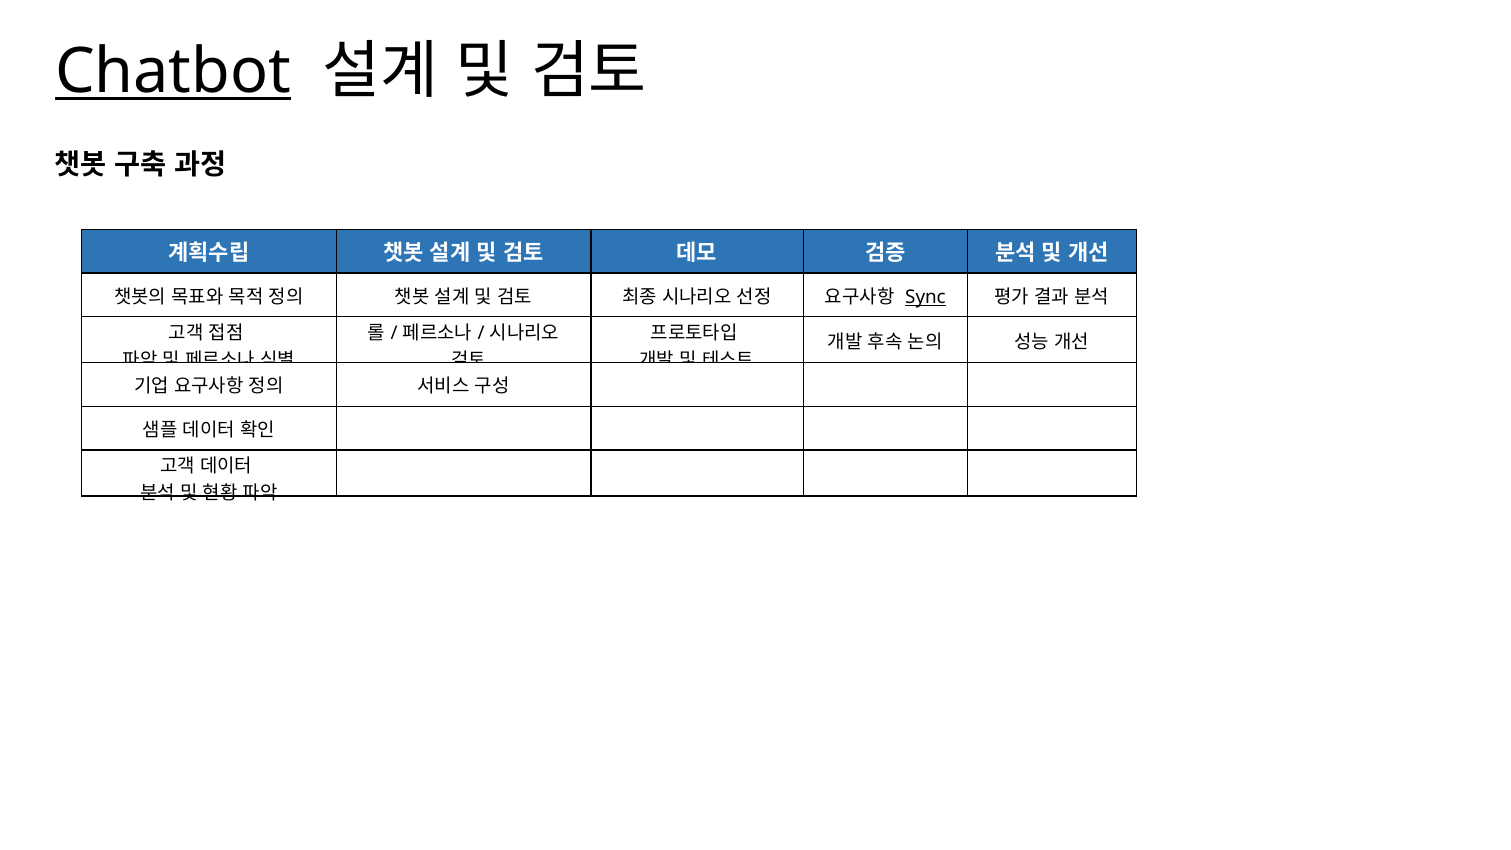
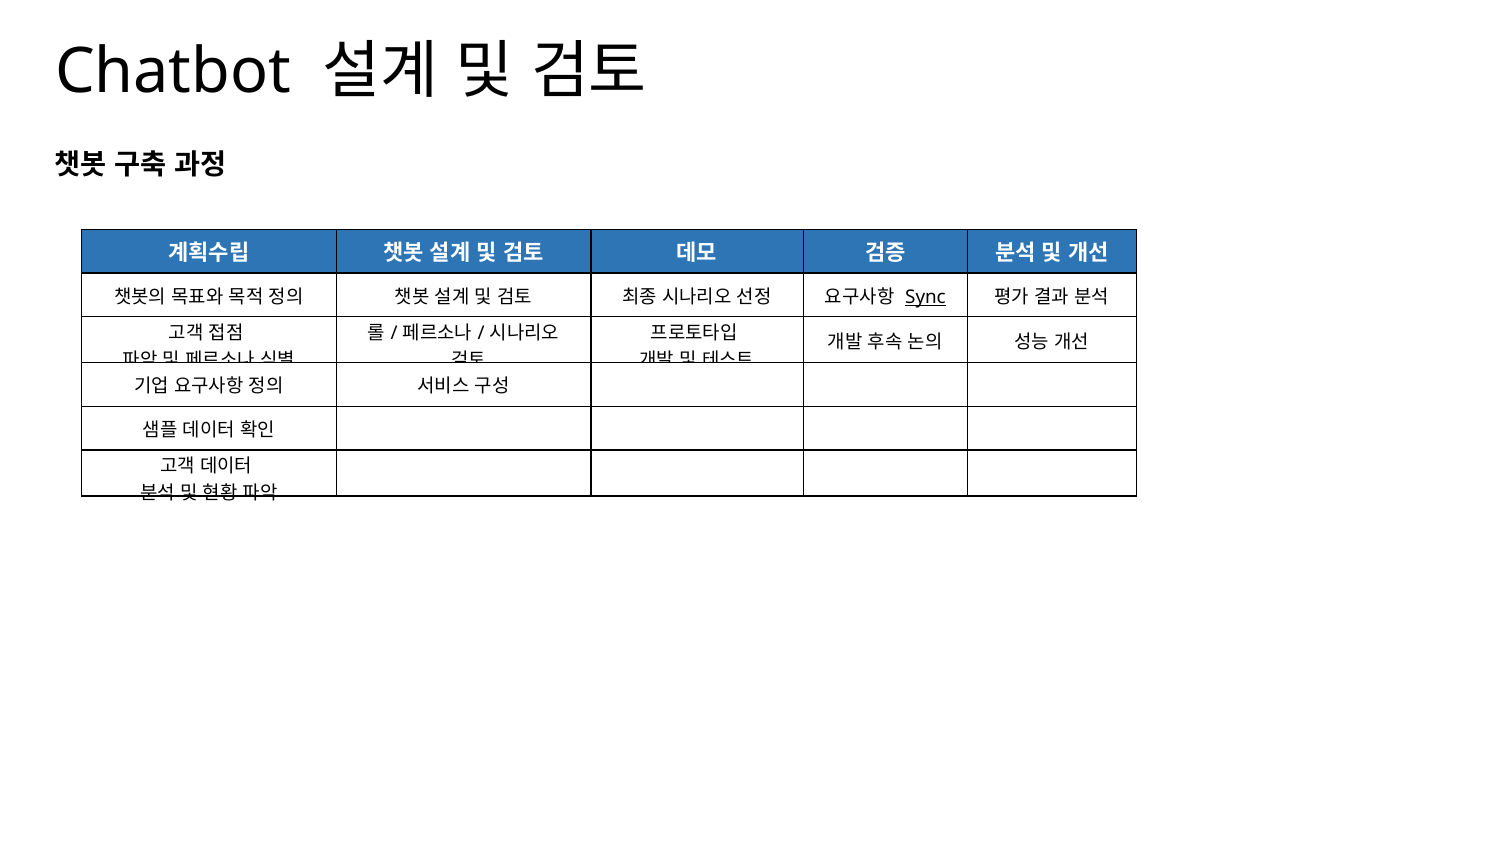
Chatbot underline: present -> none (173, 71)
